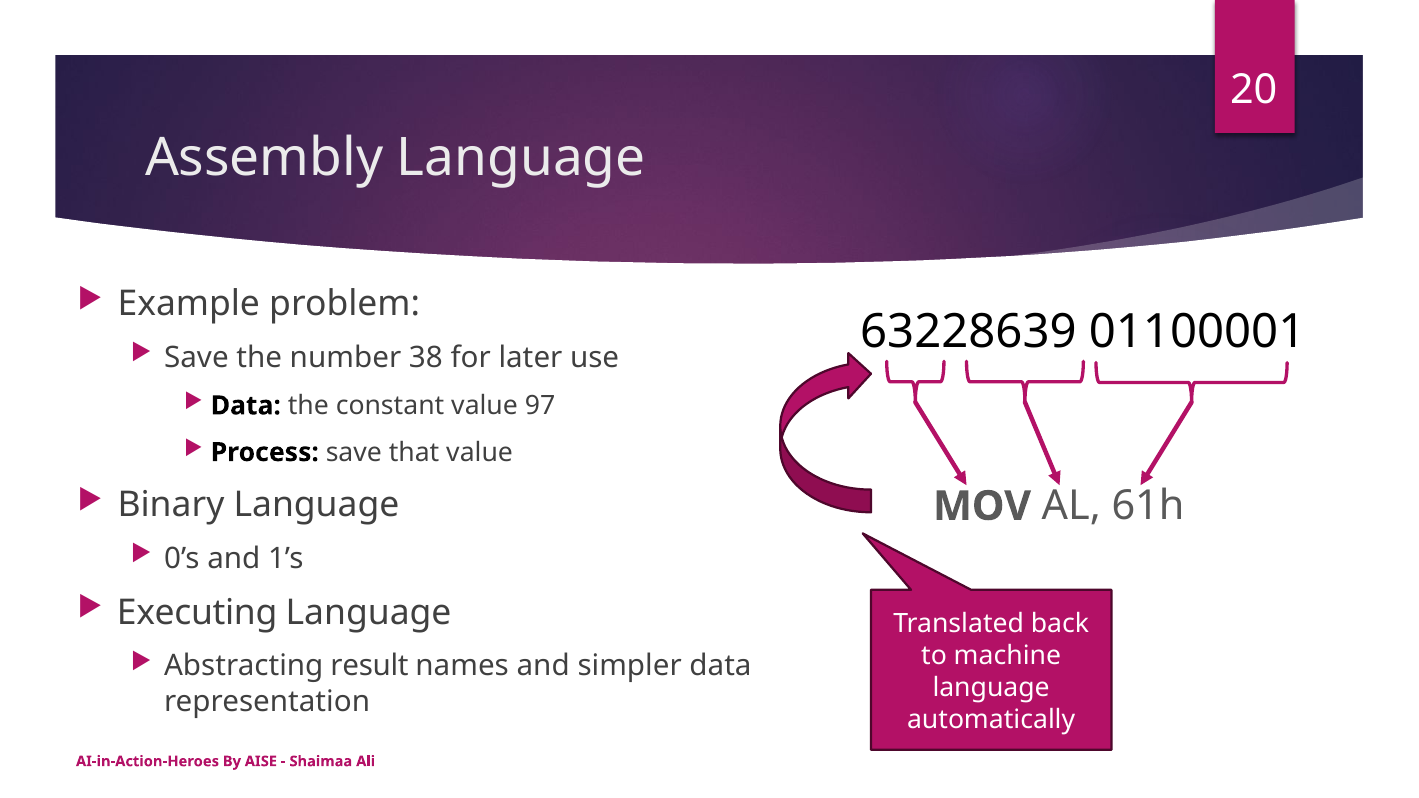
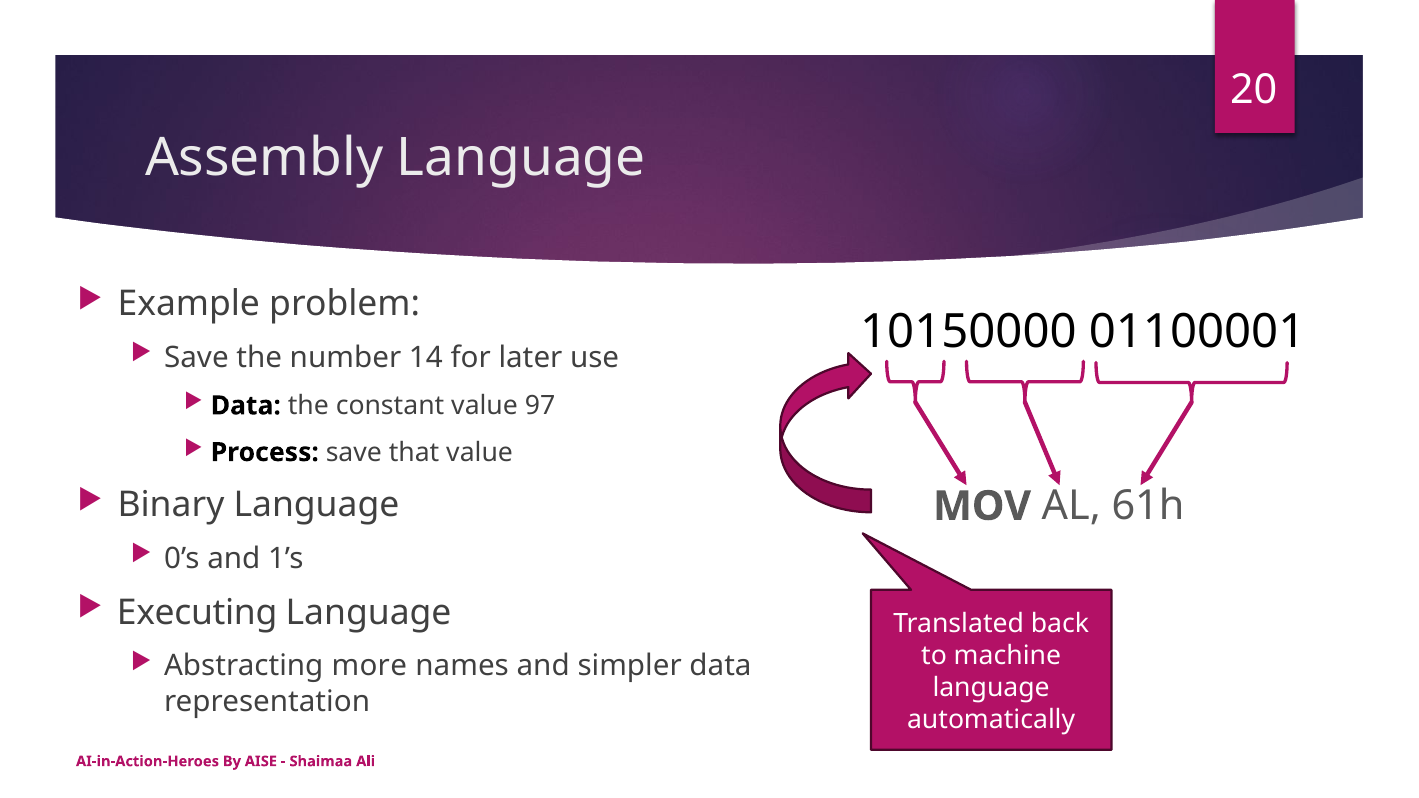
63228639: 63228639 -> 10150000 (968, 332)
38: 38 -> 14 (426, 357)
result: result -> more (369, 666)
